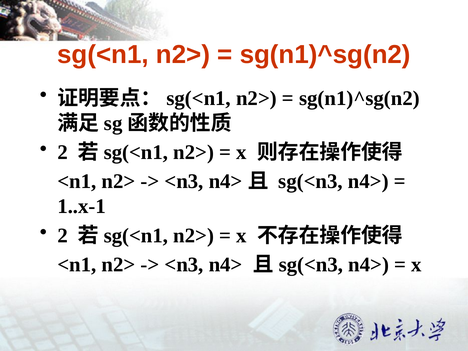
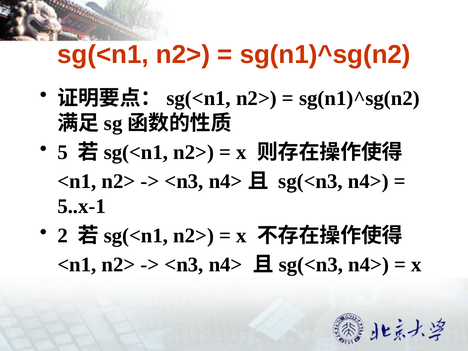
2: 2 -> 5 (63, 152)
1..x-1: 1..x-1 -> 5..x-1 (82, 206)
